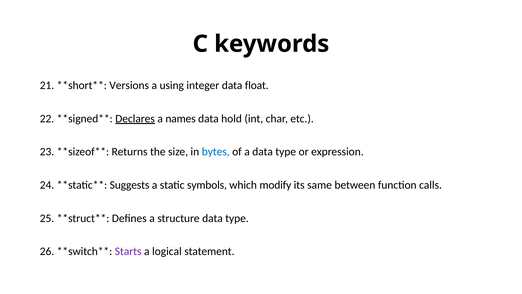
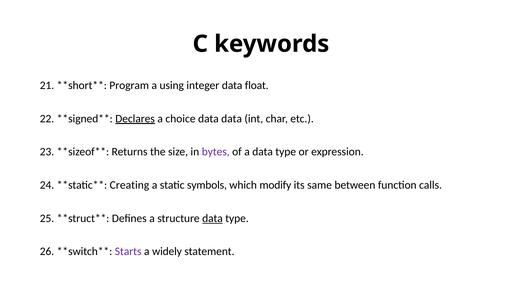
Versions: Versions -> Program (129, 85)
names: names -> choice (180, 118)
data hold: hold -> data (232, 118)
bytes colour: blue -> purple (216, 152)
Suggests: Suggests -> Creating (129, 185)
data underline: none -> present (212, 218)
logical: logical -> widely (167, 251)
